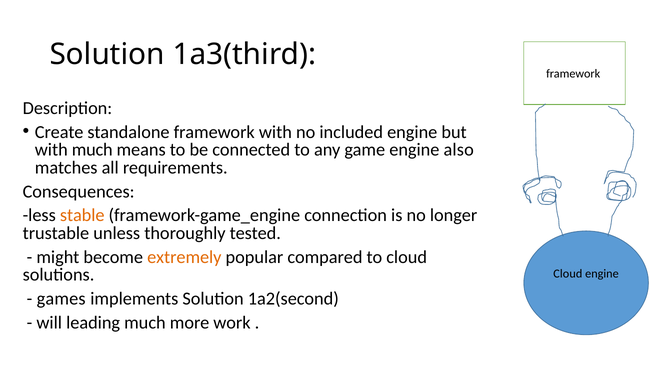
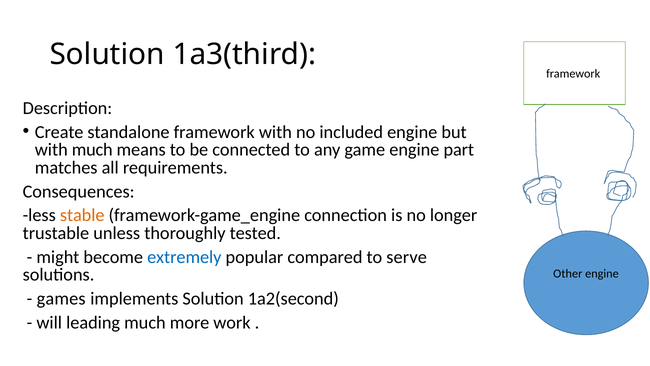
also: also -> part (459, 150)
extremely colour: orange -> blue (184, 257)
to cloud: cloud -> serve (407, 257)
Cloud: Cloud -> Other (568, 273)
